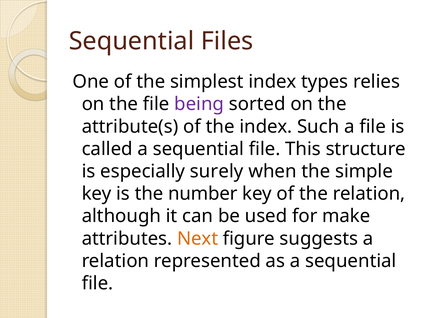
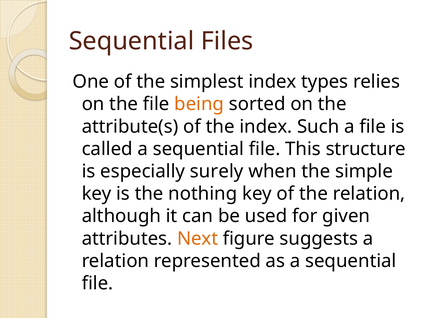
being colour: purple -> orange (199, 104)
number: number -> nothing (203, 194)
make: make -> given (346, 216)
